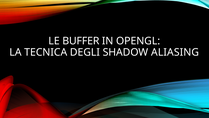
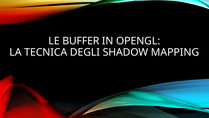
ALIASING: ALIASING -> MAPPING (175, 52)
